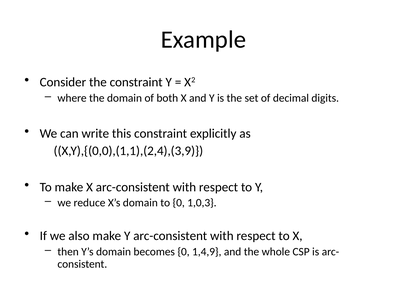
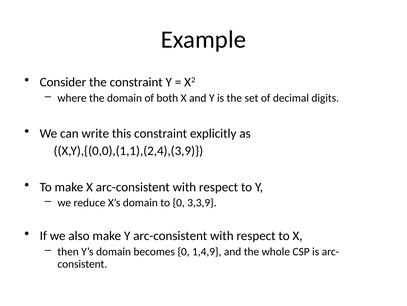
1,0,3: 1,0,3 -> 3,3,9 (202, 202)
